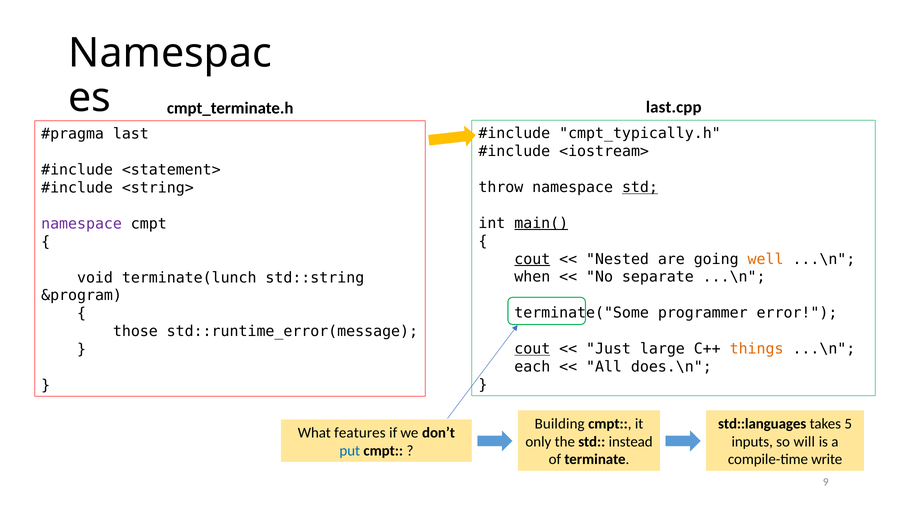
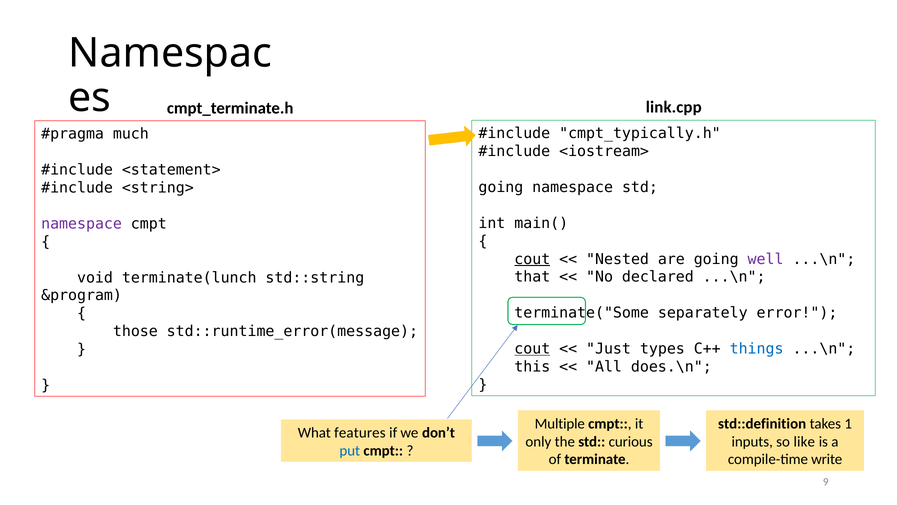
last.cpp: last.cpp -> link.cpp (674, 107)
last: last -> much (131, 134)
throw: throw -> going (501, 187)
std underline: present -> none (640, 187)
main( underline: present -> none (541, 223)
well colour: orange -> purple (766, 259)
when: when -> that (532, 277)
separate: separate -> declared (658, 277)
programmer: programmer -> separately (703, 313)
large: large -> types (662, 349)
things colour: orange -> blue (757, 349)
each: each -> this (532, 366)
Building: Building -> Multiple (560, 423)
std::languages: std::languages -> std::definition (762, 423)
5: 5 -> 1 (848, 423)
instead: instead -> curious (631, 441)
will: will -> like (804, 441)
